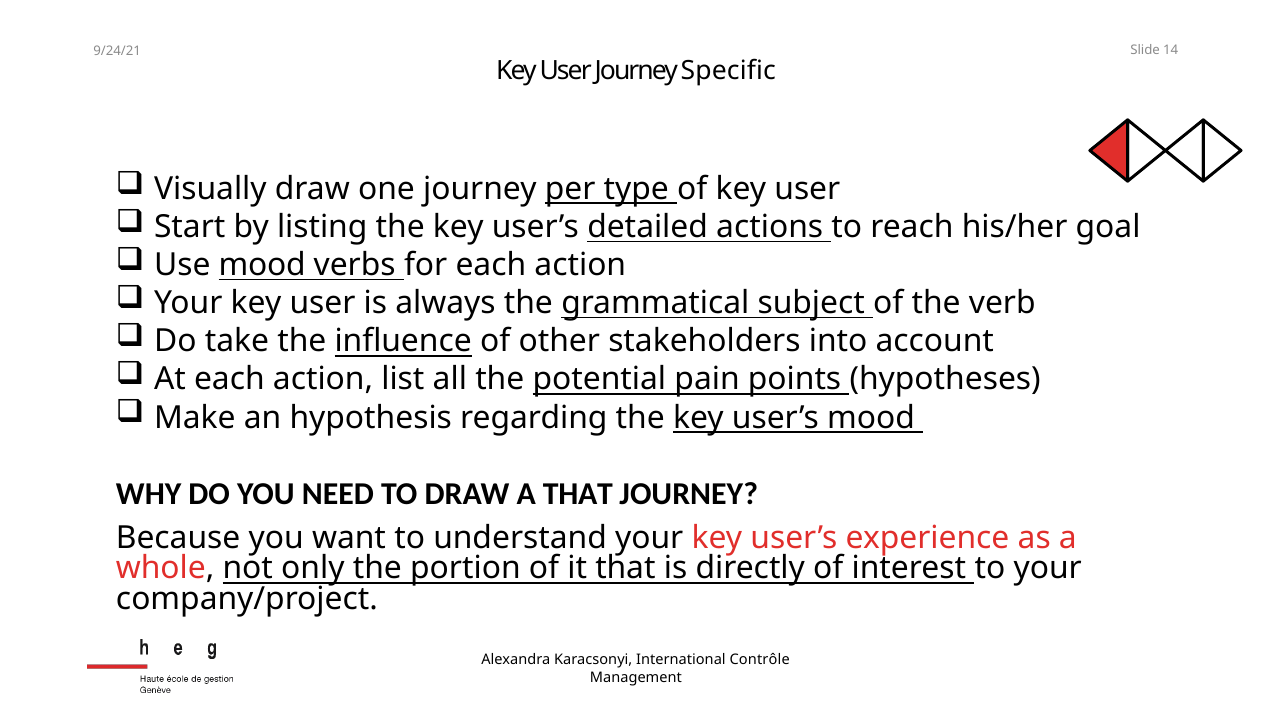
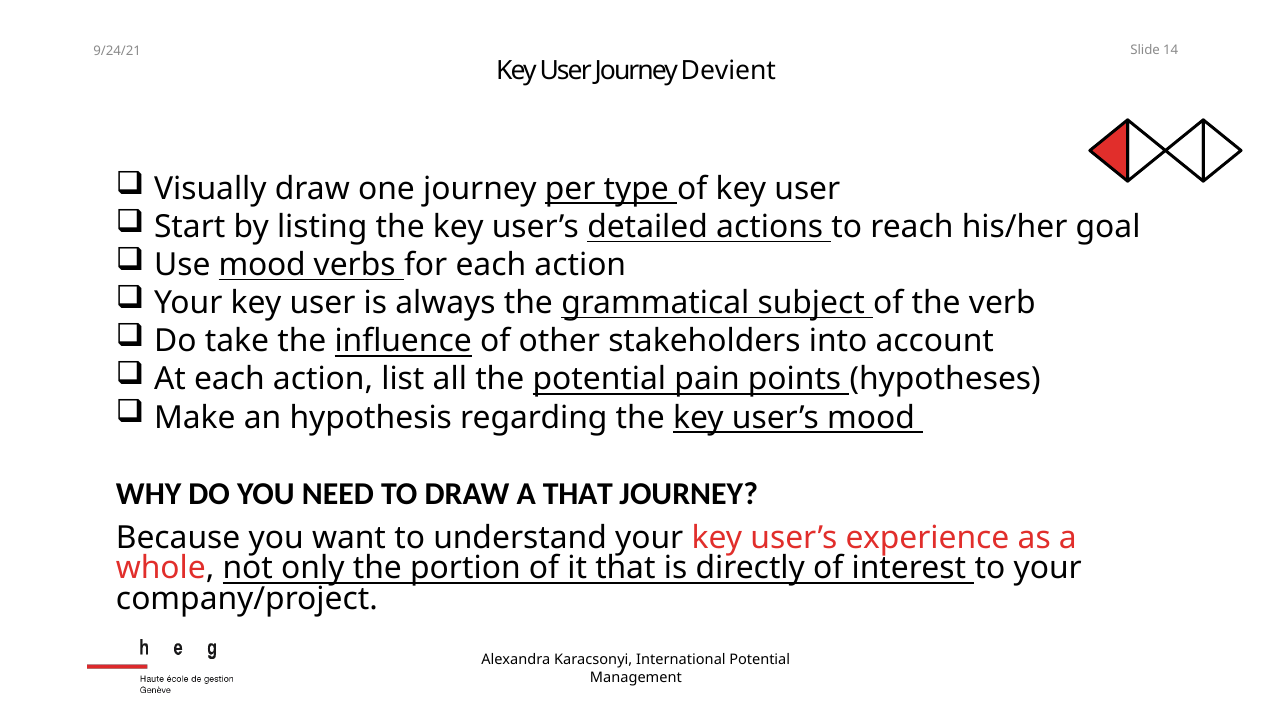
Specific: Specific -> Devient (728, 70)
International Contrôle: Contrôle -> Potential (760, 660)
